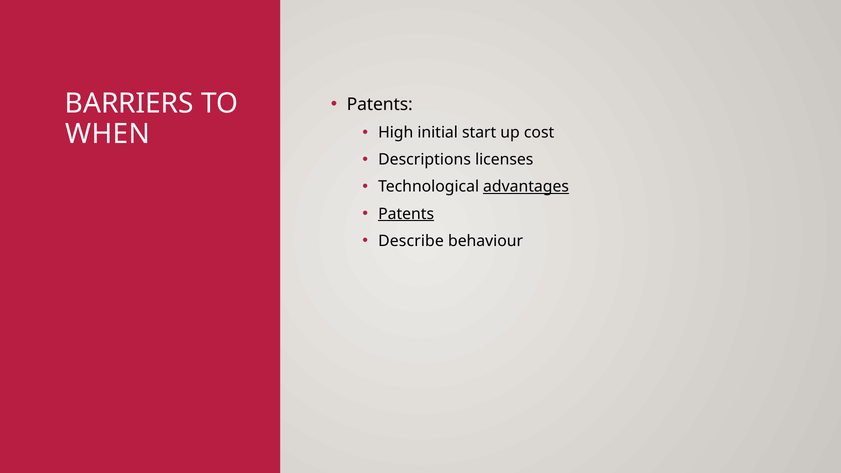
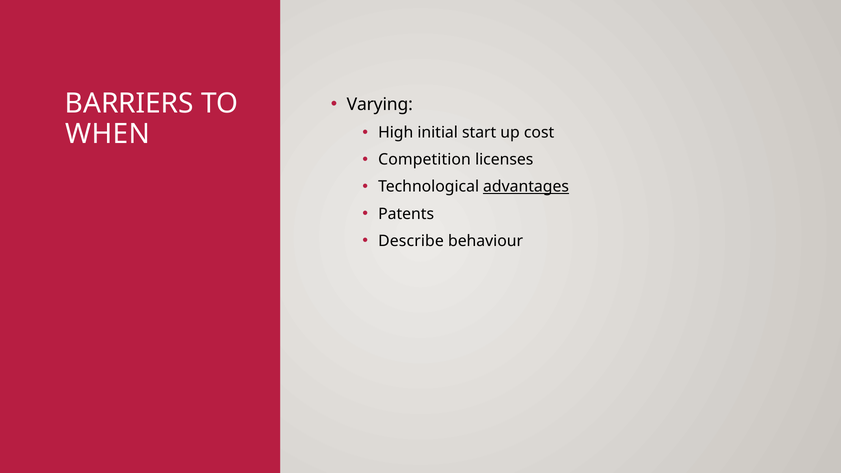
Patents: Patents -> Varying (380, 105)
Descriptions: Descriptions -> Competition (425, 160)
Patents underline: present -> none (406, 214)
